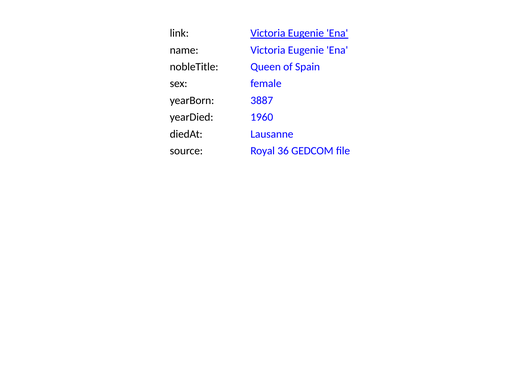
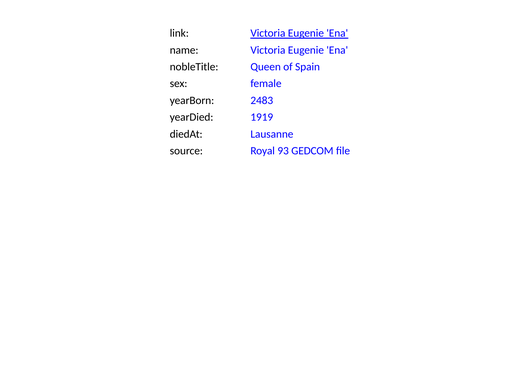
3887: 3887 -> 2483 (262, 101)
1960: 1960 -> 1919 (262, 117)
36: 36 -> 93 (283, 151)
